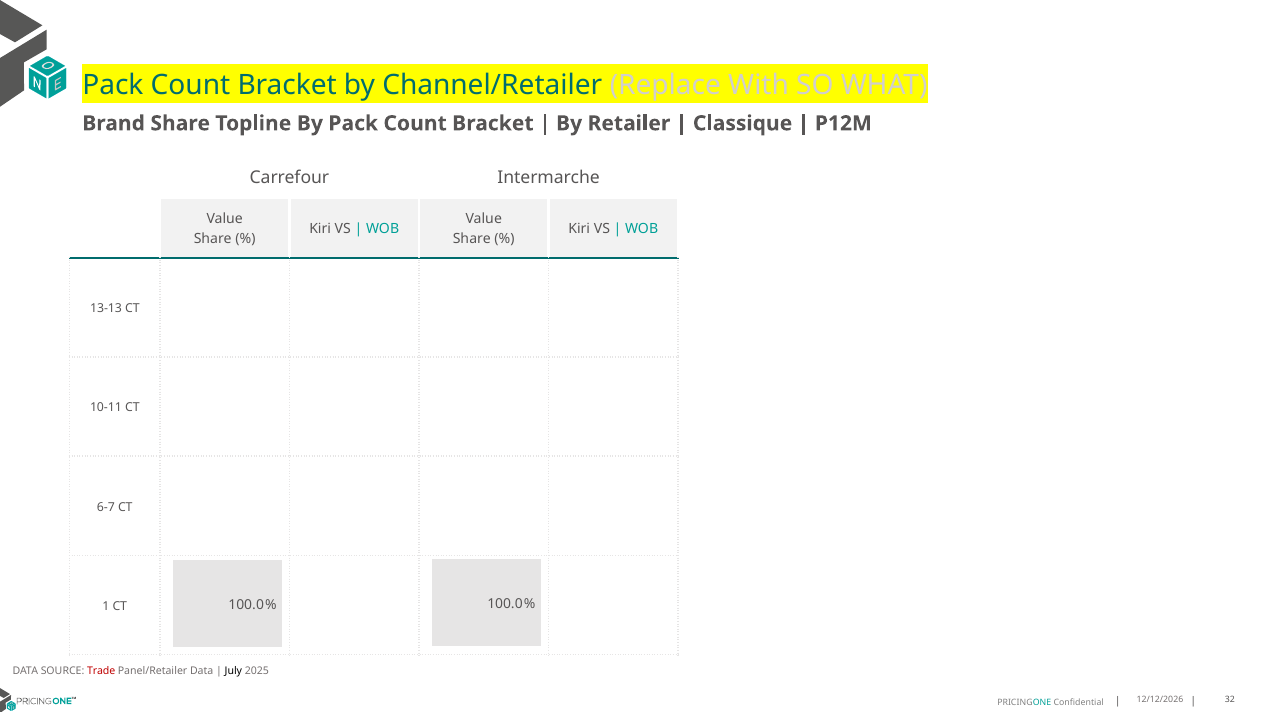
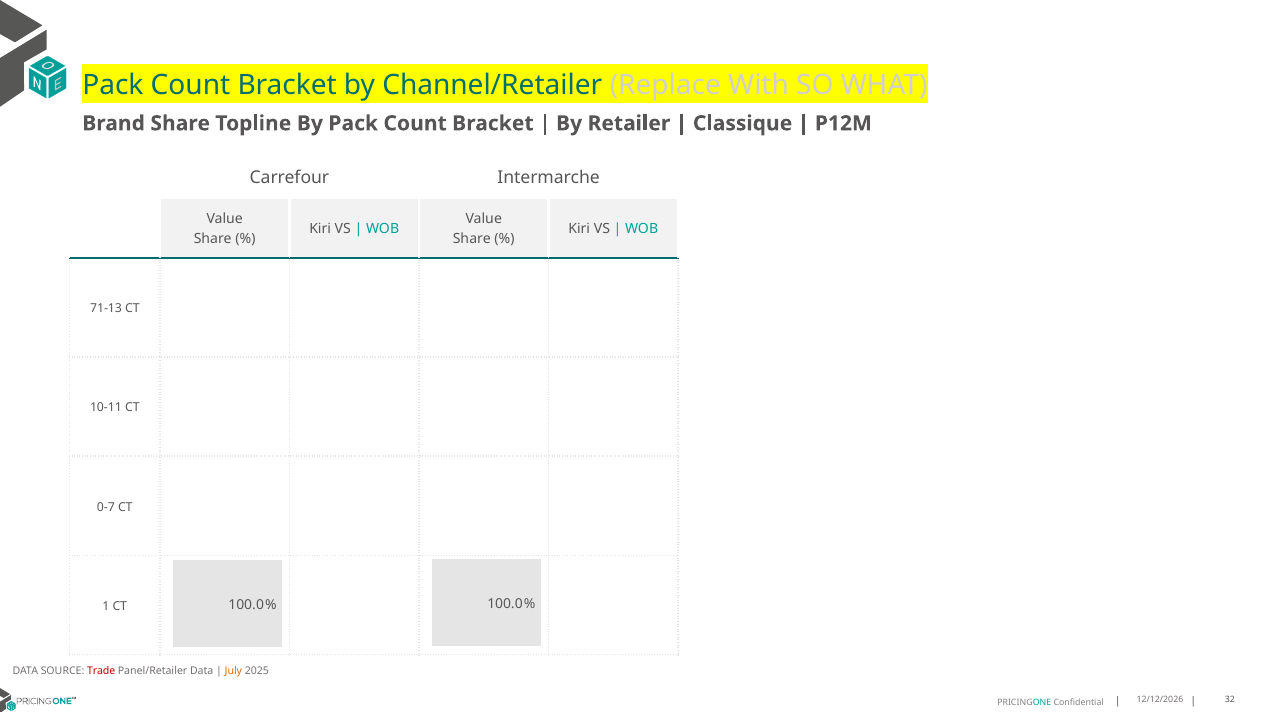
13-13: 13-13 -> 71-13 (106, 309)
6-7: 6-7 -> 0-7 (106, 507)
July colour: black -> orange (233, 671)
